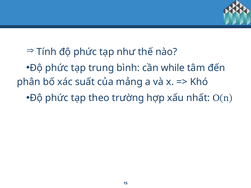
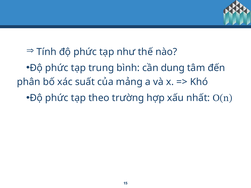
while: while -> dung (173, 68)
